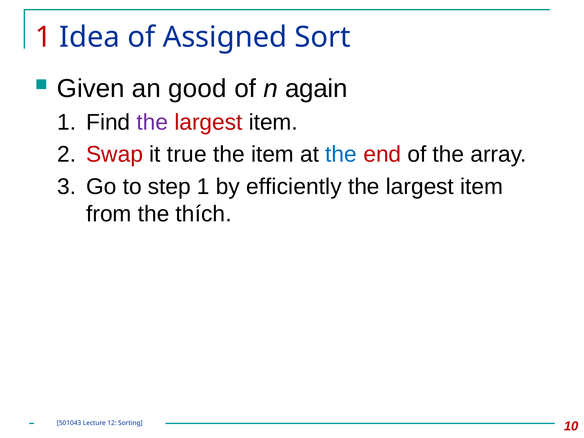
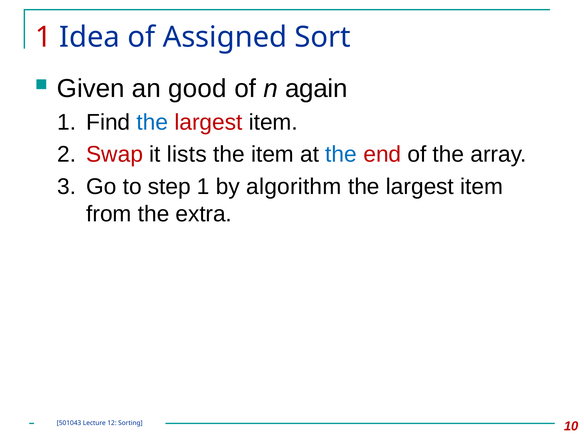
the colour: purple -> blue (152, 122)
true: true -> lists (187, 154)
efficiently: efficiently -> algorithm (294, 187)
thích: thích -> extra (204, 214)
